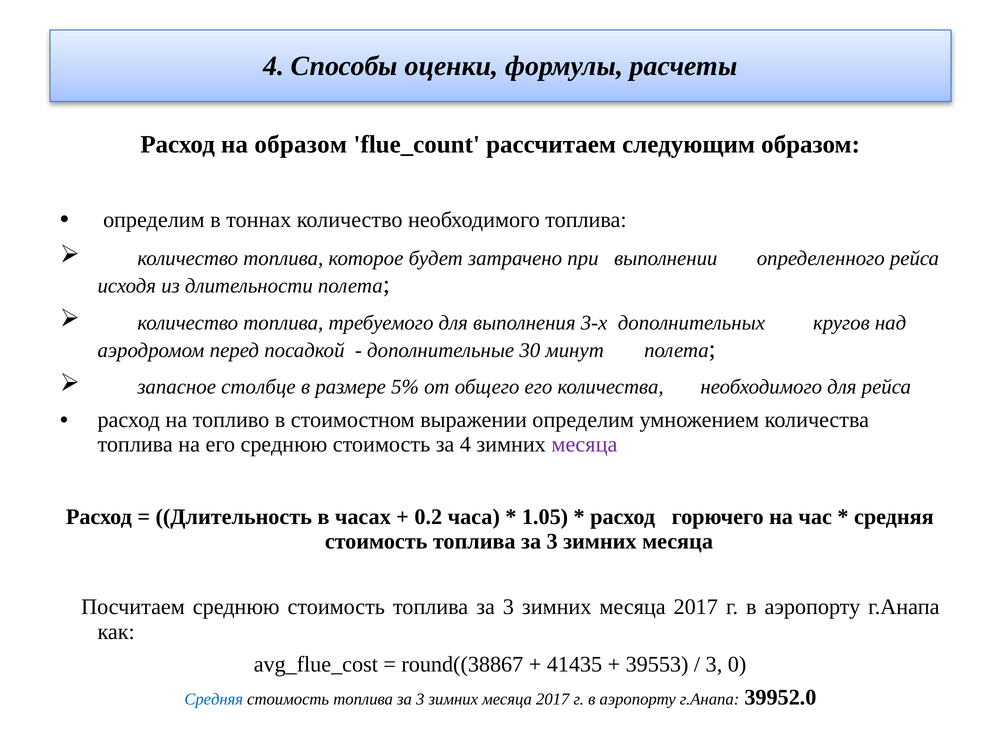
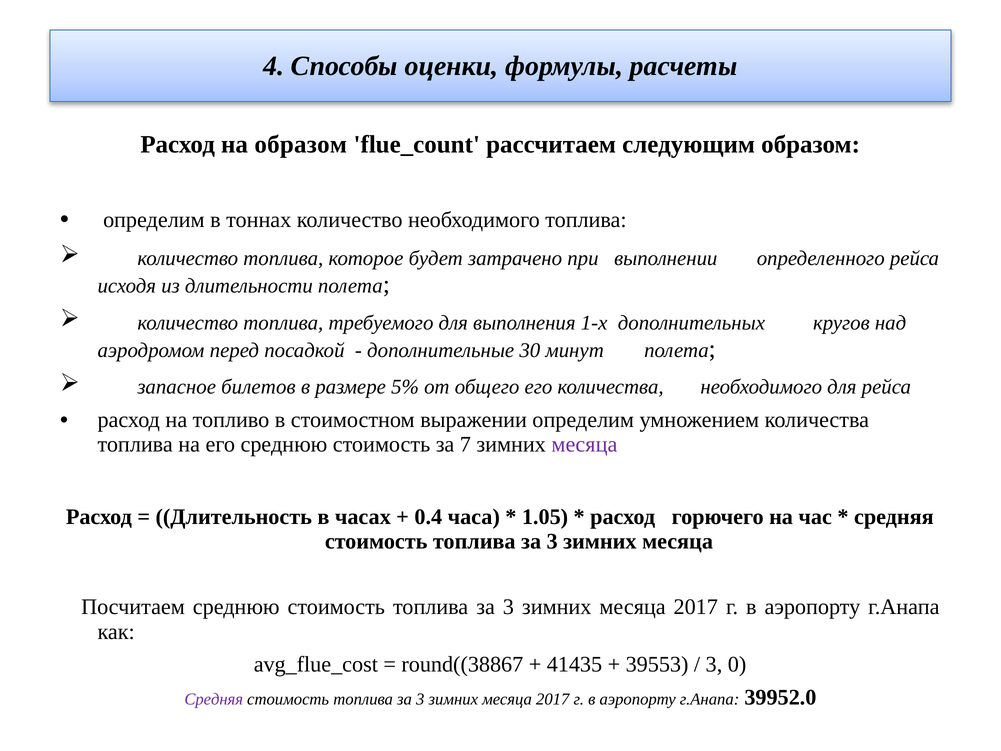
3-х: 3-х -> 1-х (594, 323)
столбце: столбце -> билетов (258, 387)
за 4: 4 -> 7 (465, 444)
0.2: 0.2 -> 0.4 (428, 517)
Средняя colour: blue -> purple (214, 699)
